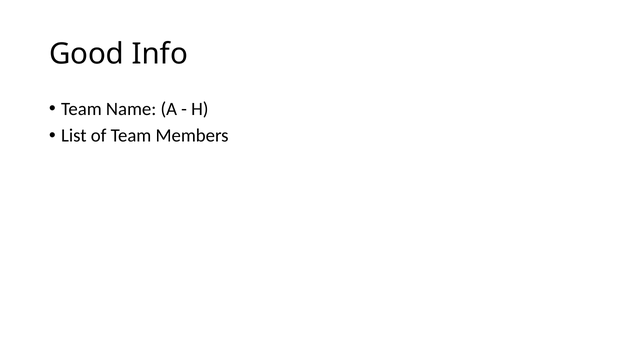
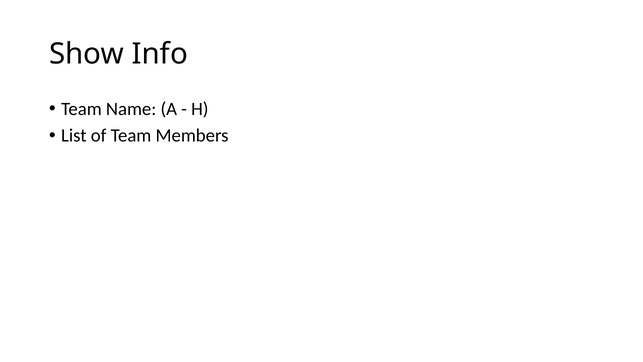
Good: Good -> Show (87, 54)
